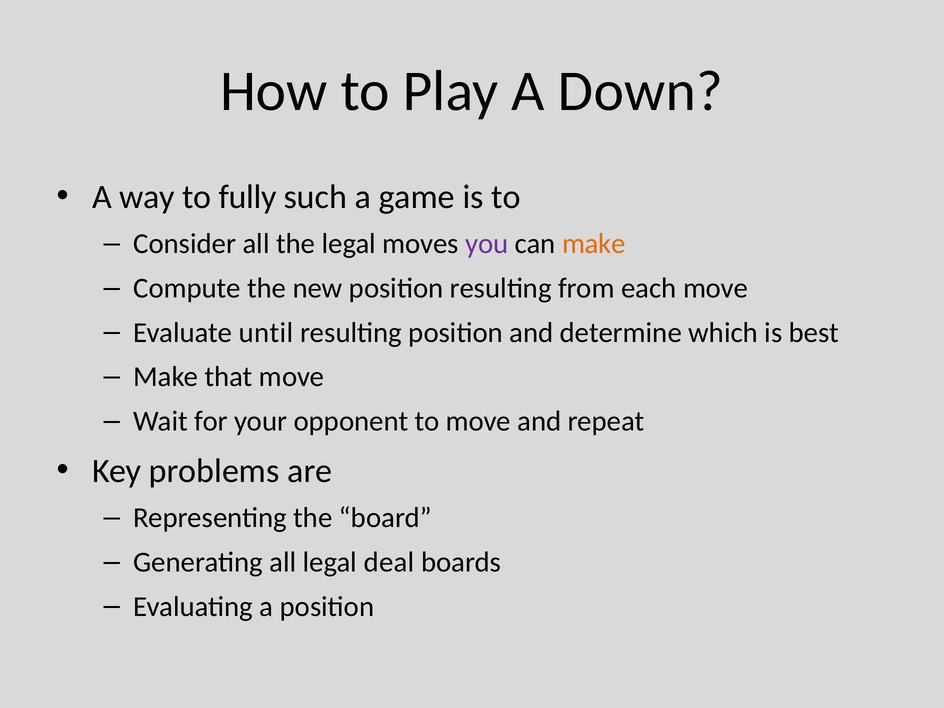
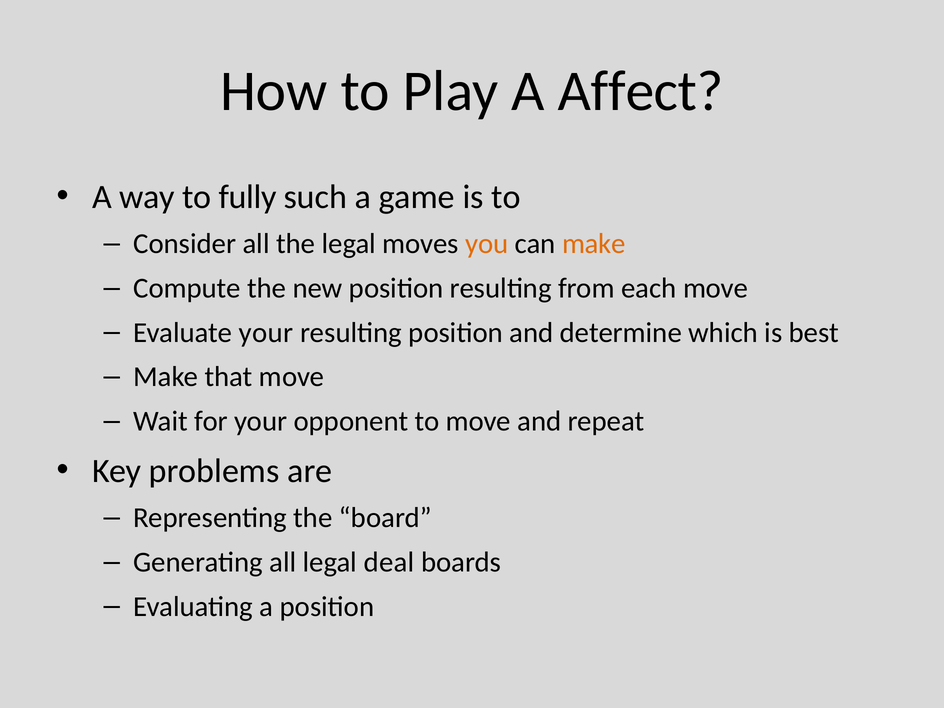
Down: Down -> Affect (641, 91)
you colour: purple -> orange (487, 244)
Evaluate until: until -> your (266, 333)
